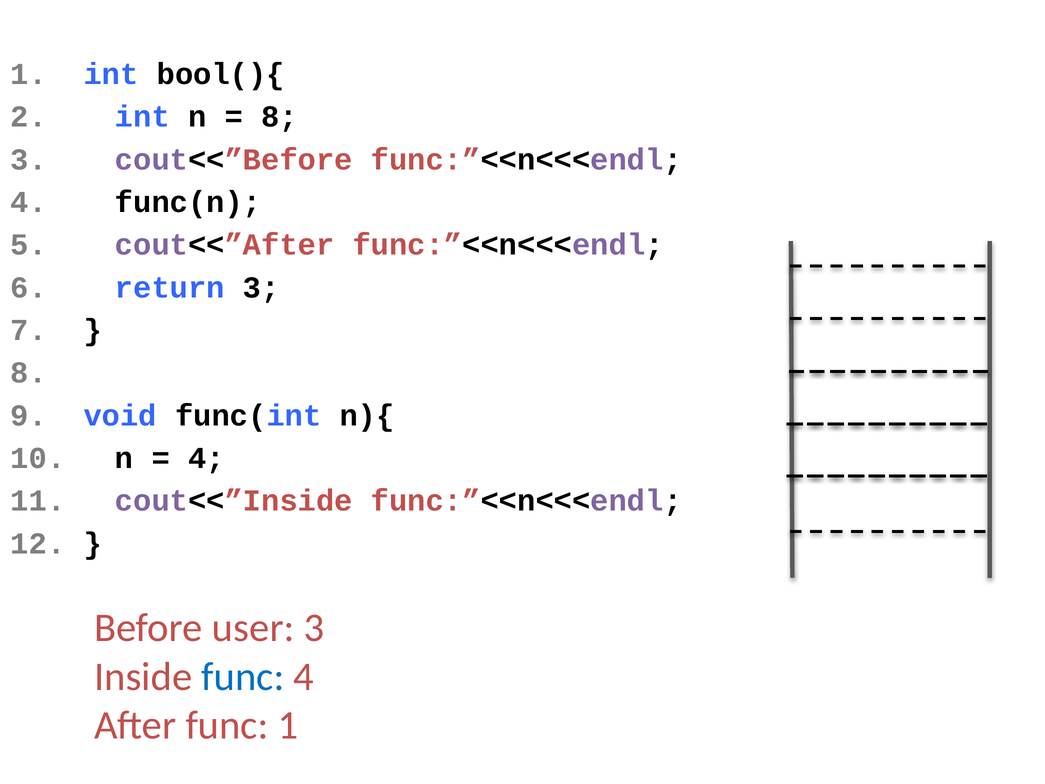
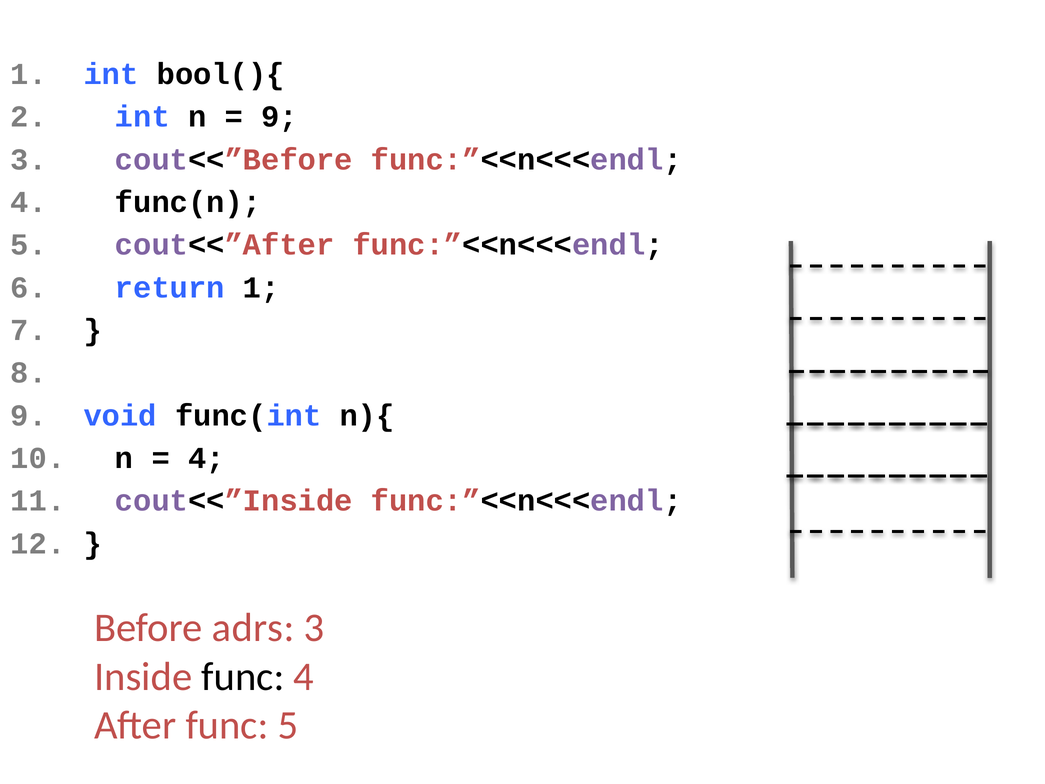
8: 8 -> 9 (279, 117)
return 3: 3 -> 1 (261, 287)
user: user -> adrs (253, 628)
func colour: blue -> black (243, 677)
func 1: 1 -> 5 (288, 725)
